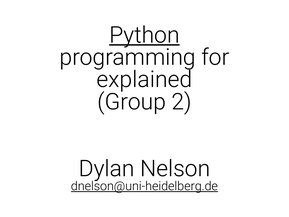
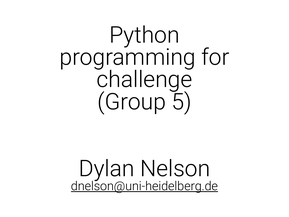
Python underline: present -> none (144, 35)
explained: explained -> challenge (144, 80)
2: 2 -> 5 (182, 102)
